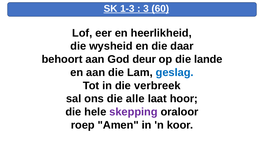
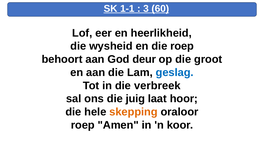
1-3: 1-3 -> 1-1 (127, 9)
die daar: daar -> roep (182, 46)
lande: lande -> groot (208, 60)
alle: alle -> juig (135, 99)
skepping colour: purple -> orange (133, 112)
